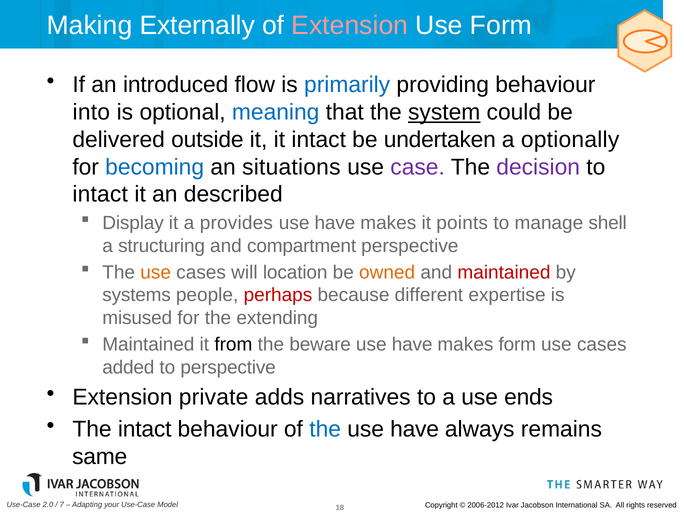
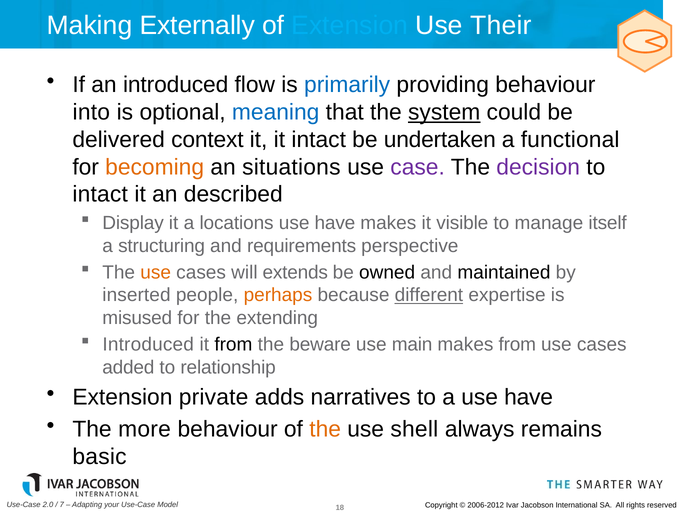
Extension colour: pink -> light blue (350, 25)
Use Form: Form -> Their (501, 25)
outside: outside -> context (207, 140)
optionally: optionally -> functional (570, 140)
becoming colour: blue -> orange (155, 167)
provides: provides -> locations (237, 223)
points: points -> visible (462, 223)
shell: shell -> itself (608, 223)
compartment: compartment -> requirements (302, 246)
location: location -> extends (295, 272)
owned colour: orange -> black (387, 272)
maintained colour: red -> black (504, 272)
systems: systems -> inserted (136, 295)
perhaps colour: red -> orange (278, 295)
different underline: none -> present (429, 295)
Maintained: Maintained -> Introduced (148, 345)
have: have -> main (412, 345)
makes form: form -> from (517, 345)
to perspective: perspective -> relationship (228, 367)
a use ends: ends -> have (529, 397)
The intact: intact -> more (144, 429)
the colour: blue -> orange (325, 429)
have: have -> shell (414, 429)
same: same -> basic (100, 457)
